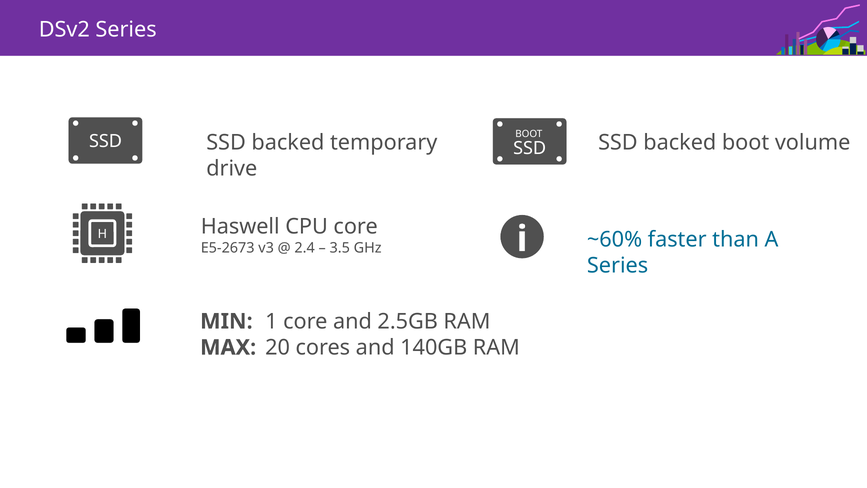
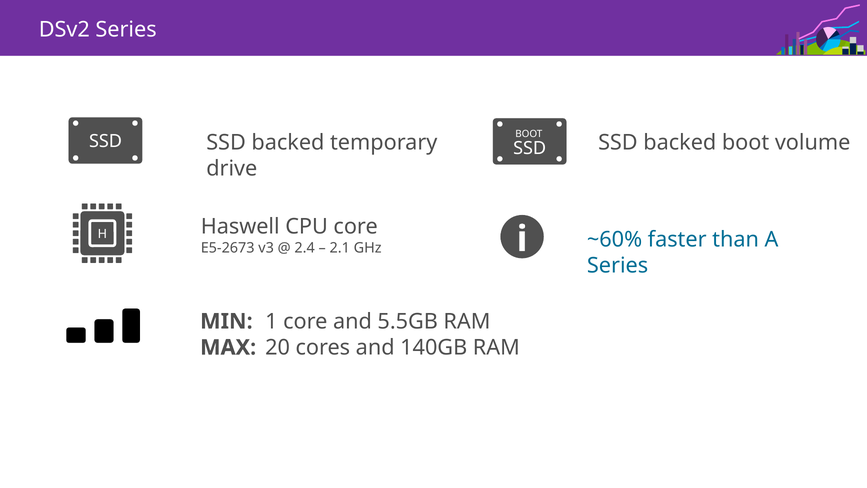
3.5: 3.5 -> 2.1 (340, 248)
2.5GB: 2.5GB -> 5.5GB (408, 321)
